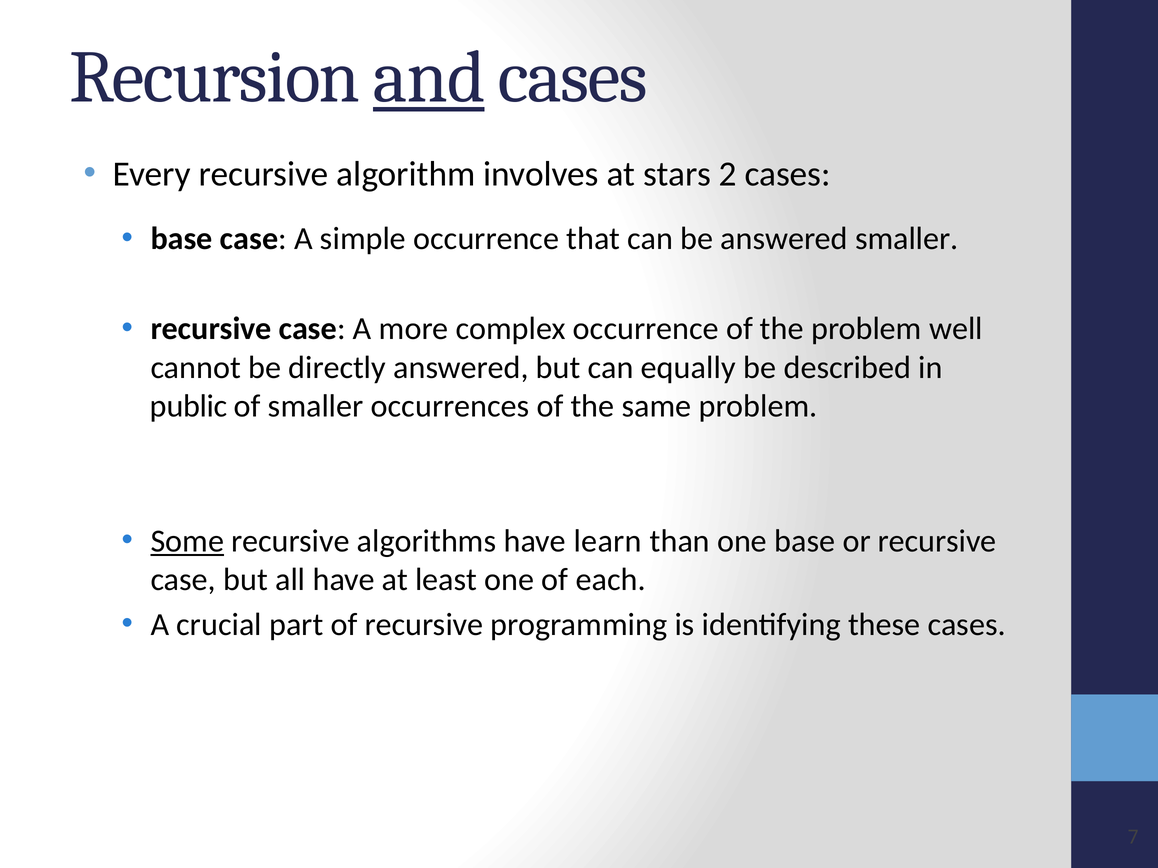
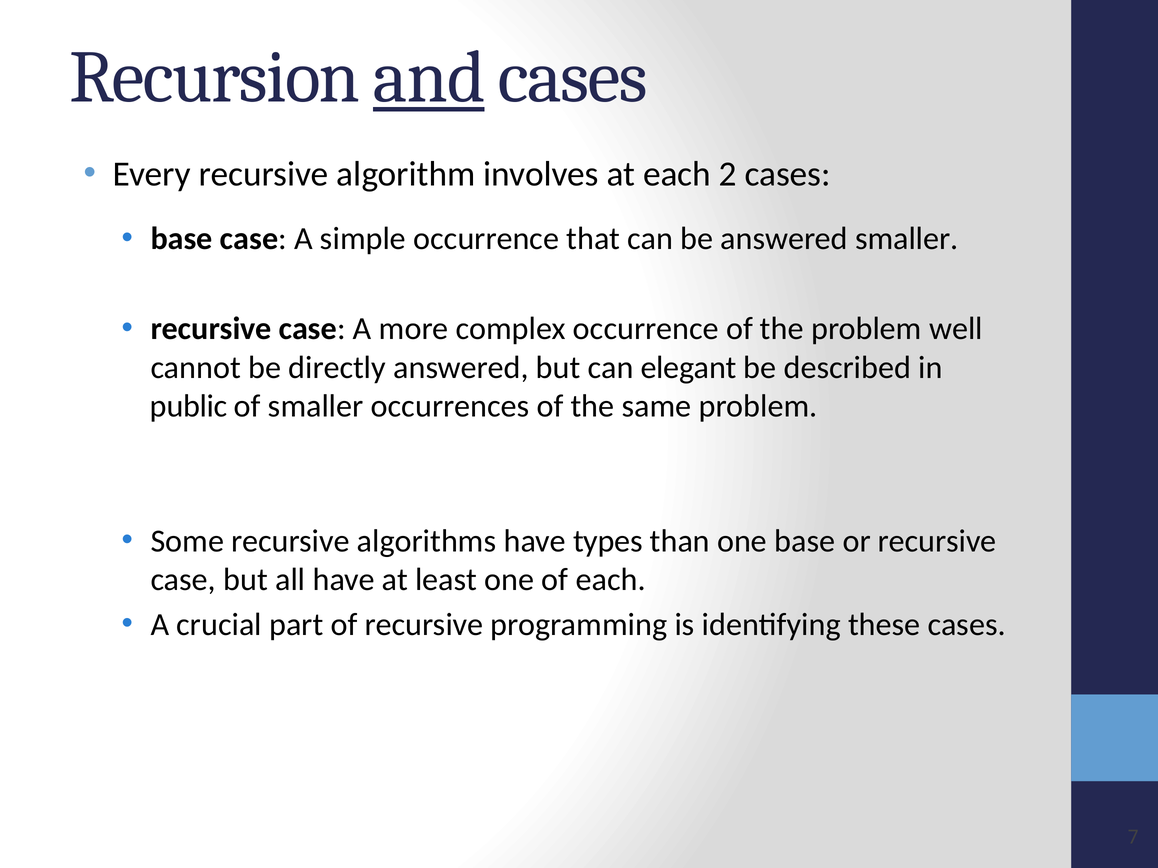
at stars: stars -> each (677, 174)
equally: equally -> elegant (689, 368)
Some underline: present -> none (187, 541)
learn: learn -> types (608, 541)
